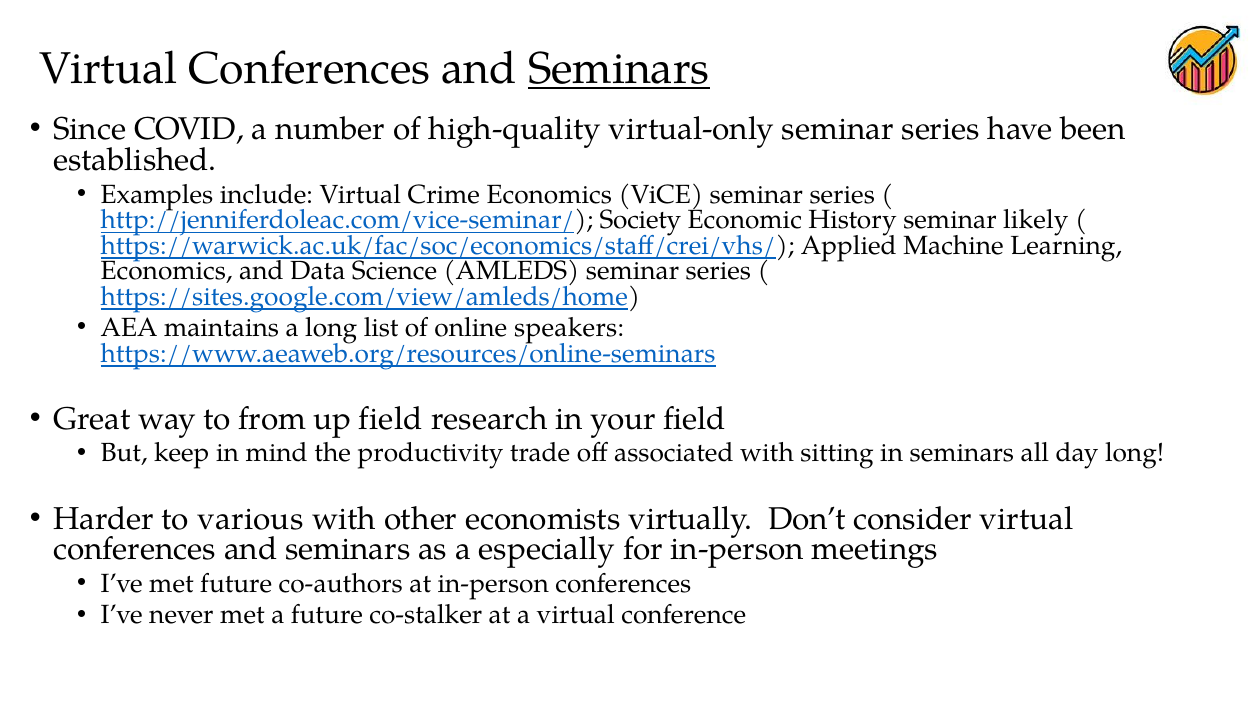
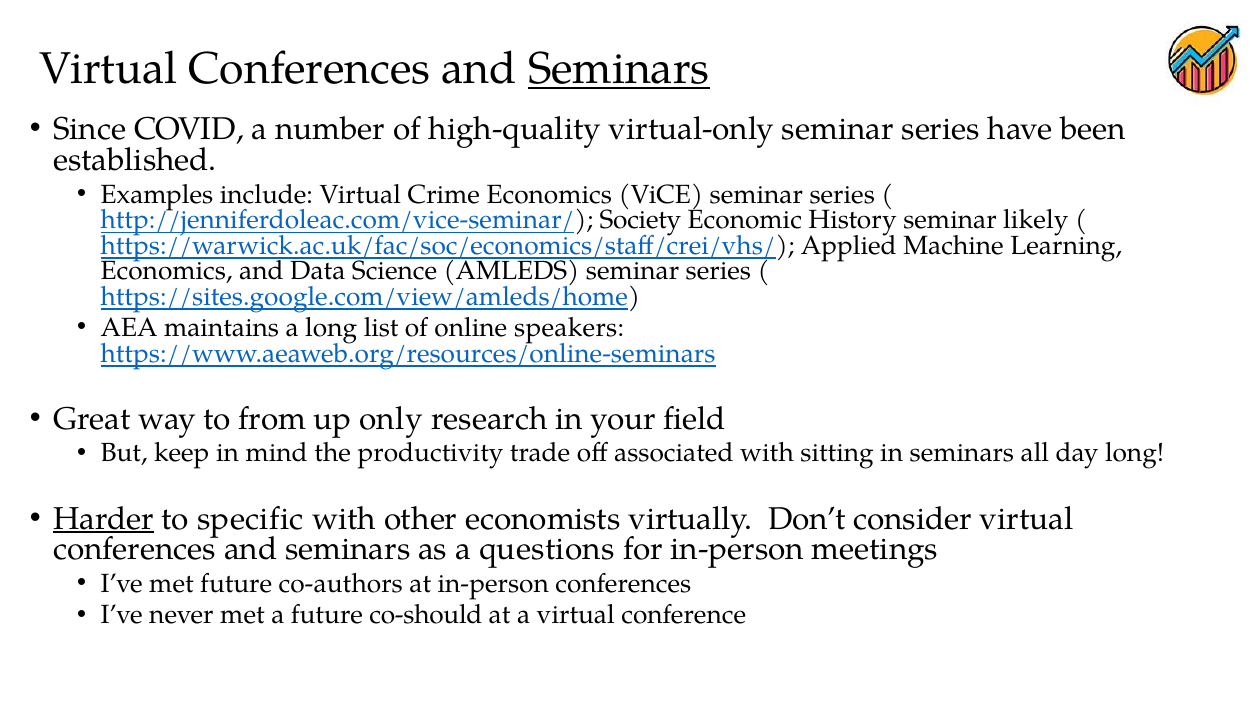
up field: field -> only (391, 419)
Harder underline: none -> present (104, 519)
various: various -> specific (250, 519)
especially: especially -> questions (547, 549)
co-stalker: co-stalker -> co-should (426, 615)
